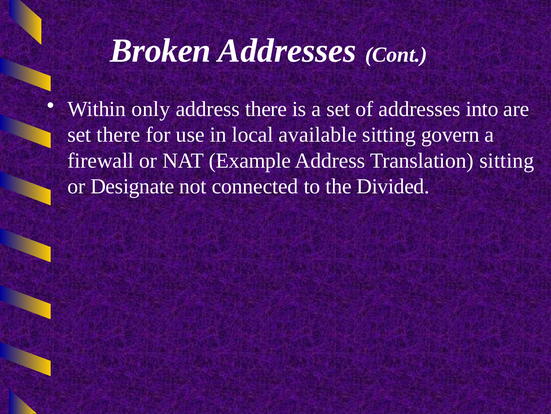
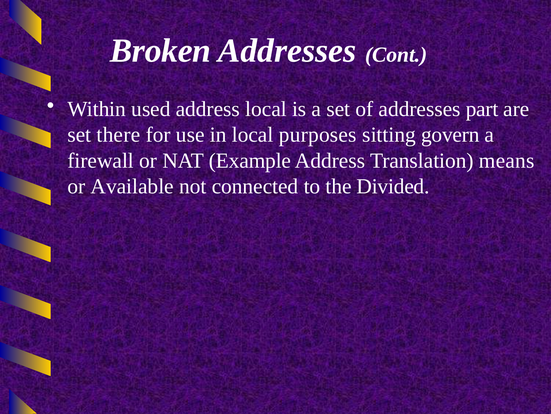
only: only -> used (151, 109)
address there: there -> local (266, 109)
into: into -> part (482, 109)
available: available -> purposes (318, 135)
Translation sitting: sitting -> means (507, 160)
Designate: Designate -> Available (132, 186)
